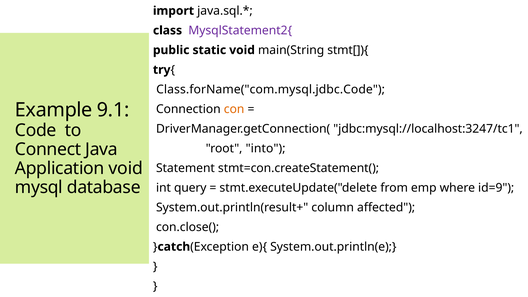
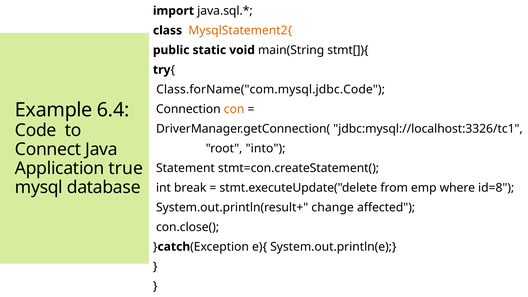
MysqlStatement2{ colour: purple -> orange (240, 30)
9.1: 9.1 -> 6.4 (113, 110)
jdbc:mysql://localhost:3247/tc1: jdbc:mysql://localhost:3247/tc1 -> jdbc:mysql://localhost:3326/tc1 (428, 129)
Application void: void -> true (126, 168)
query: query -> break (190, 188)
id=9: id=9 -> id=8 (496, 188)
column: column -> change (333, 207)
